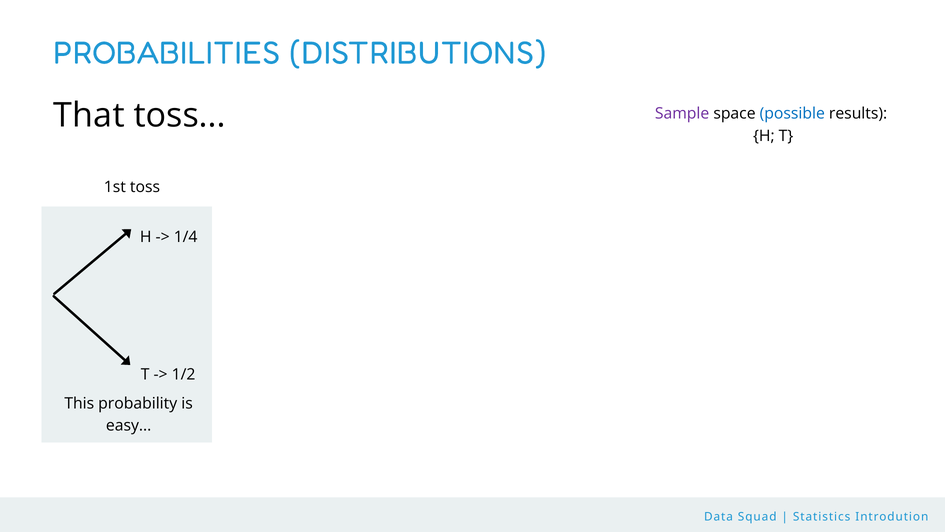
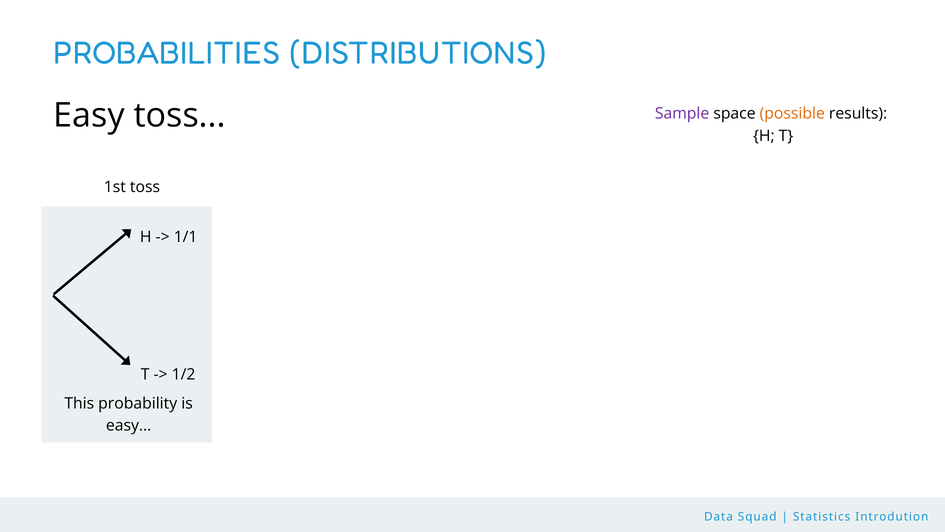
That: That -> Easy (89, 115)
possible colour: blue -> orange (792, 114)
1/4: 1/4 -> 1/1 (186, 237)
